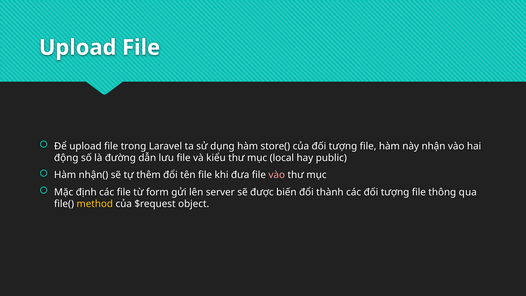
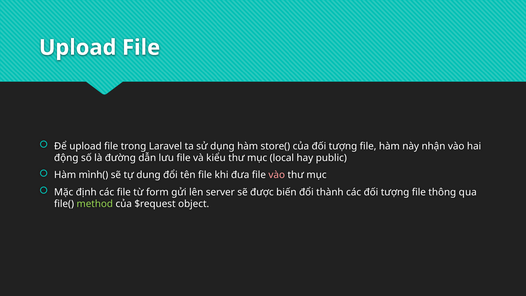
nhận(: nhận( -> mình( (93, 175)
thêm: thêm -> dụng (149, 175)
method colour: yellow -> light green (95, 204)
